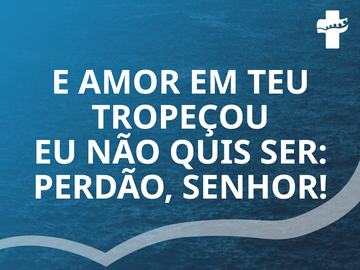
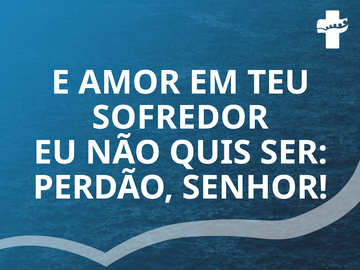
TROPEÇOU: TROPEÇOU -> SOFREDOR (180, 118)
